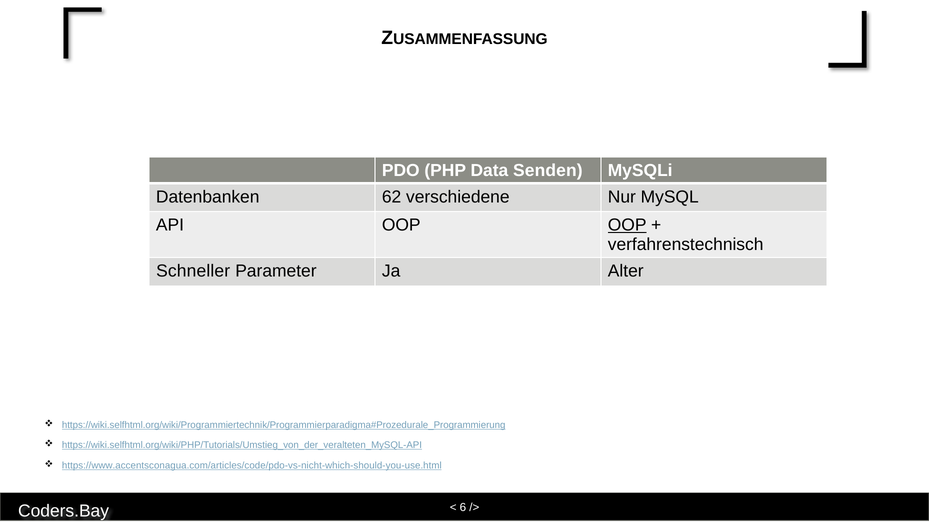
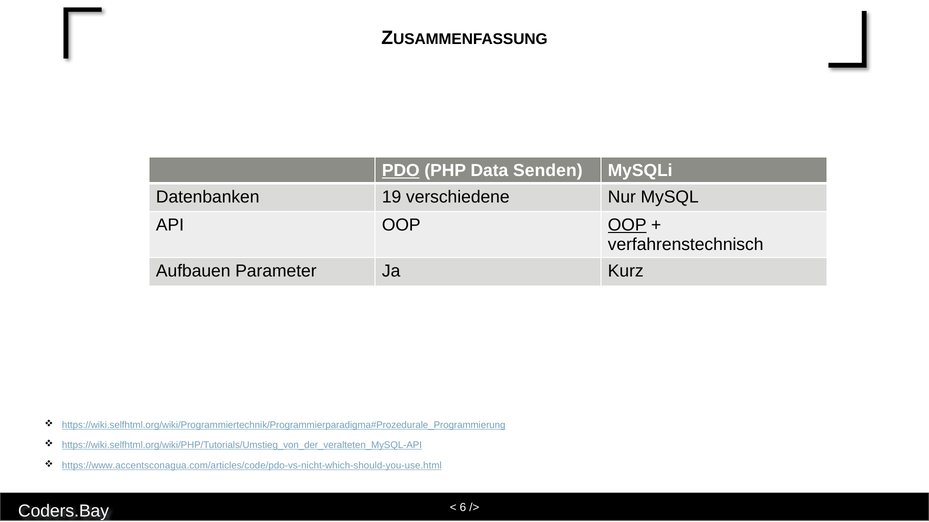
PDO underline: none -> present (401, 171)
62: 62 -> 19 (392, 197)
Schneller: Schneller -> Aufbauen (193, 271)
Alter: Alter -> Kurz (626, 271)
